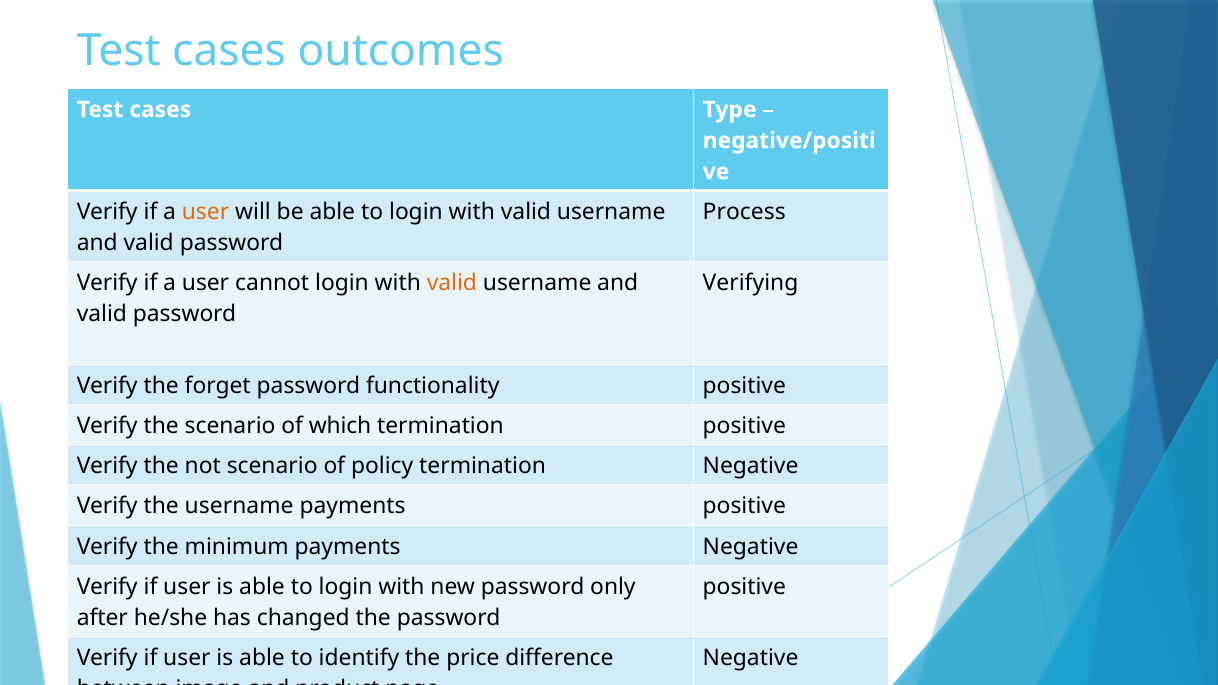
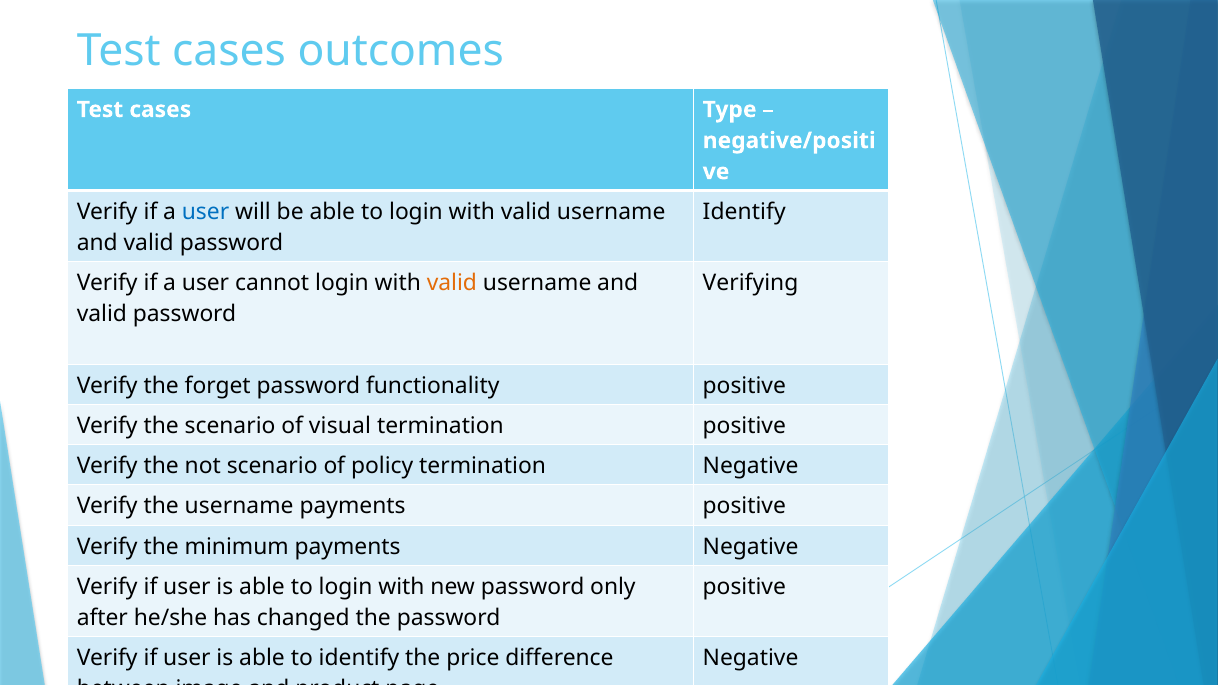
user colour: orange -> blue (206, 212)
Process: Process -> Identify (744, 212)
which: which -> visual (340, 426)
